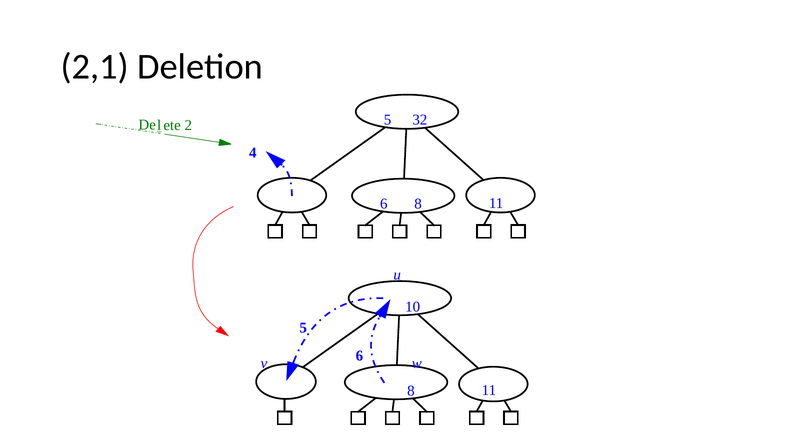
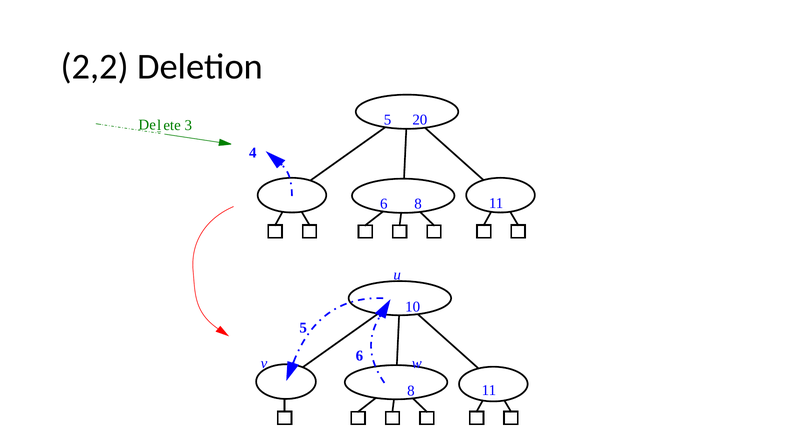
2,1: 2,1 -> 2,2 (95, 67)
32: 32 -> 20 (420, 120)
2: 2 -> 3 (188, 125)
